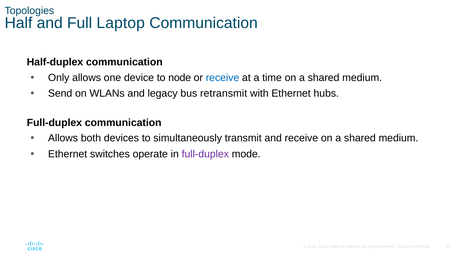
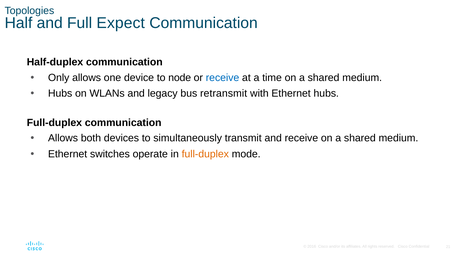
Laptop: Laptop -> Expect (121, 23)
Send: Send -> Hubs (60, 94)
full-duplex colour: purple -> orange (205, 154)
